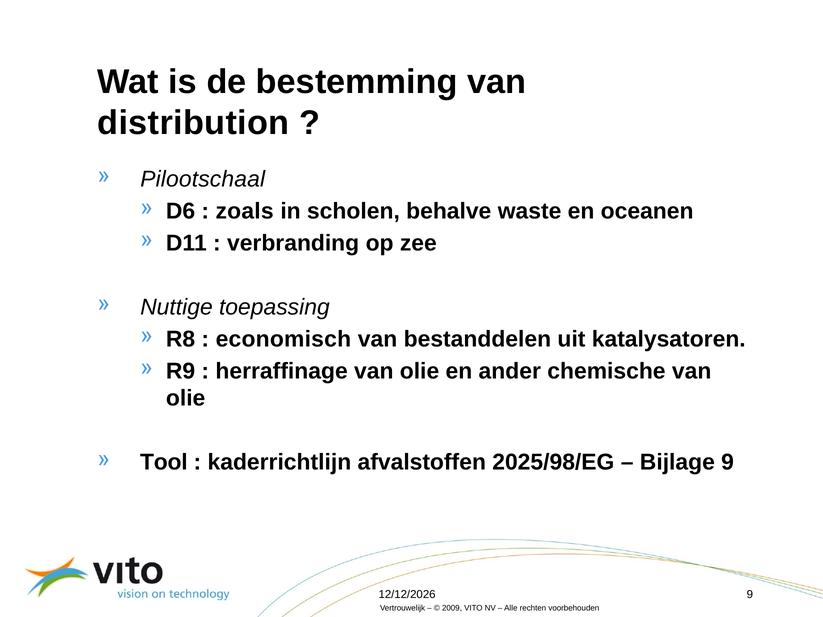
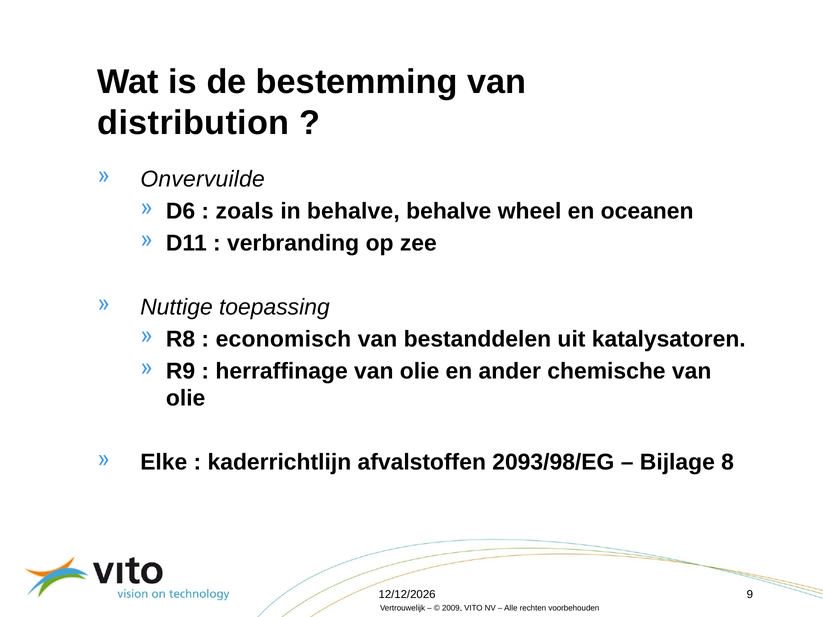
Pilootschaal: Pilootschaal -> Onvervuilde (203, 179)
in scholen: scholen -> behalve (353, 211)
waste: waste -> wheel (530, 211)
Tool: Tool -> Elke (164, 463)
2025/98/EG: 2025/98/EG -> 2093/98/EG (553, 463)
Bijlage 9: 9 -> 8 (728, 463)
